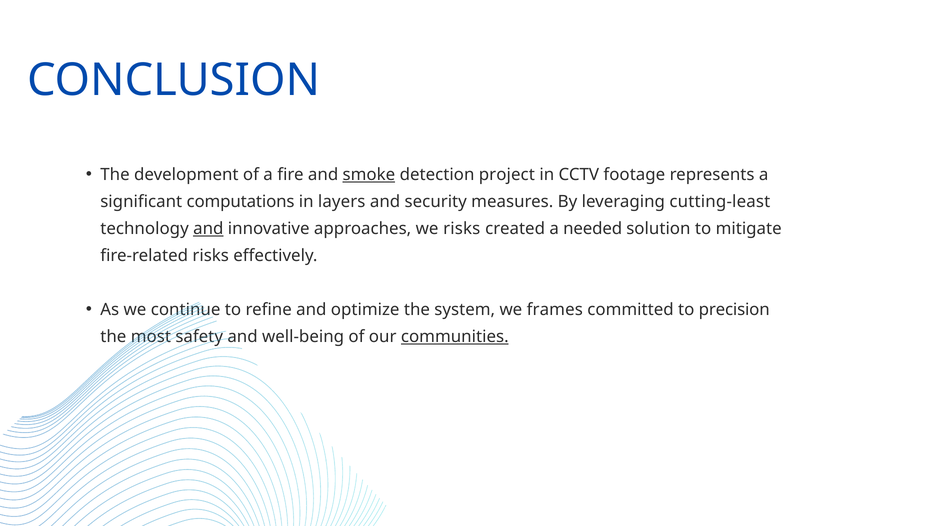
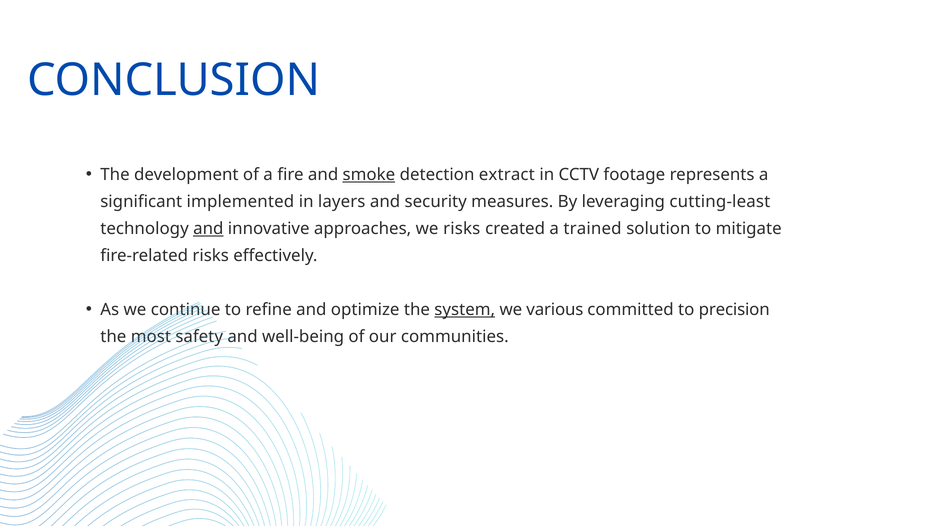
project: project -> extract (507, 174)
computations: computations -> implemented (240, 201)
needed: needed -> trained (593, 228)
system underline: none -> present (465, 309)
frames: frames -> various (555, 309)
communities underline: present -> none (455, 336)
